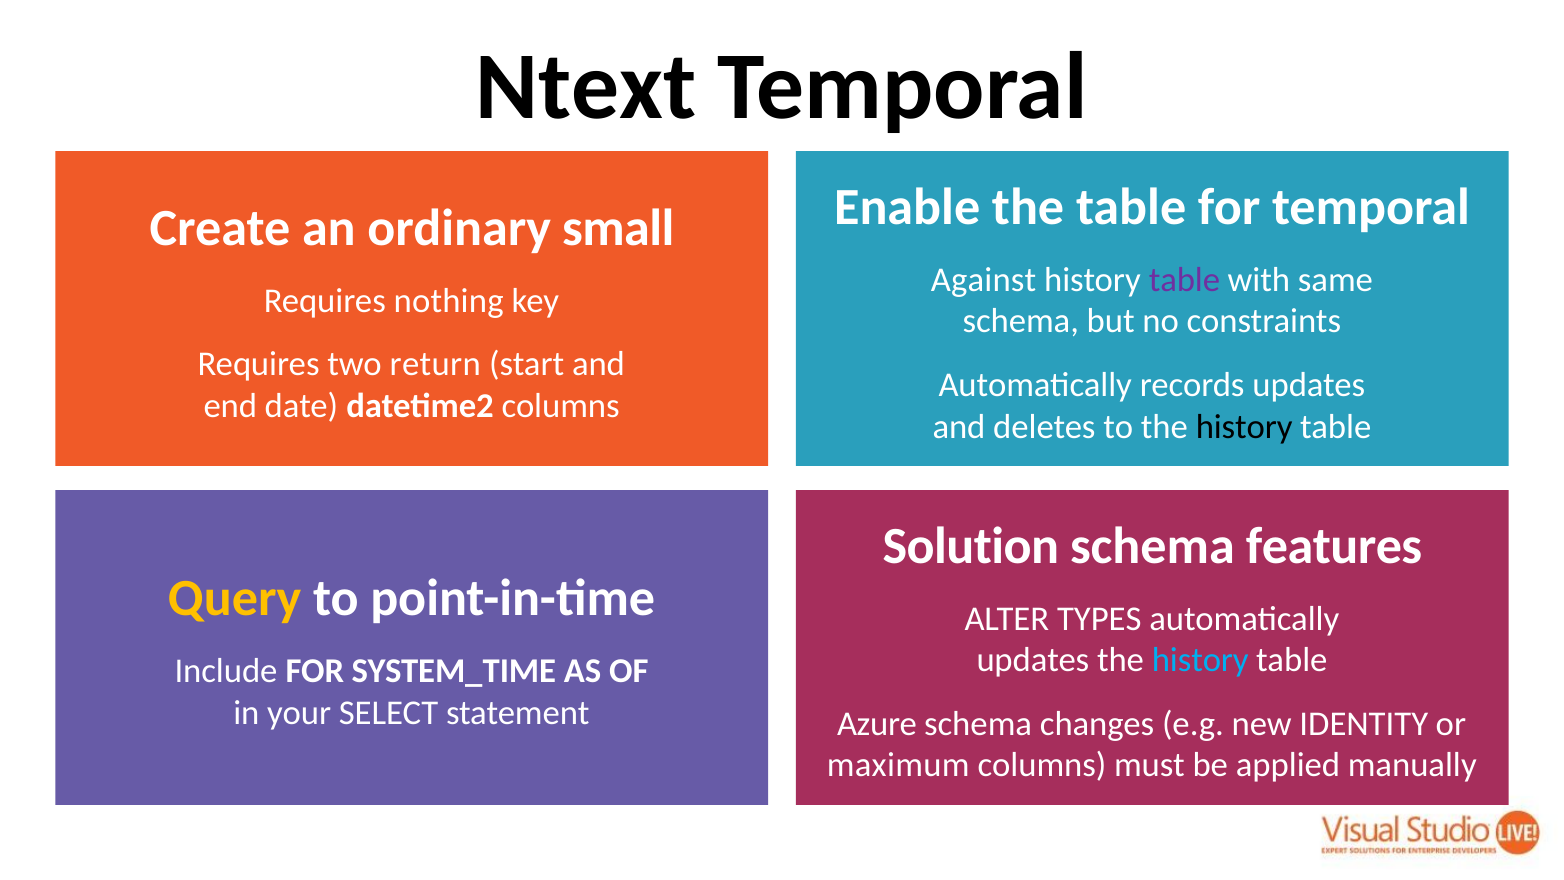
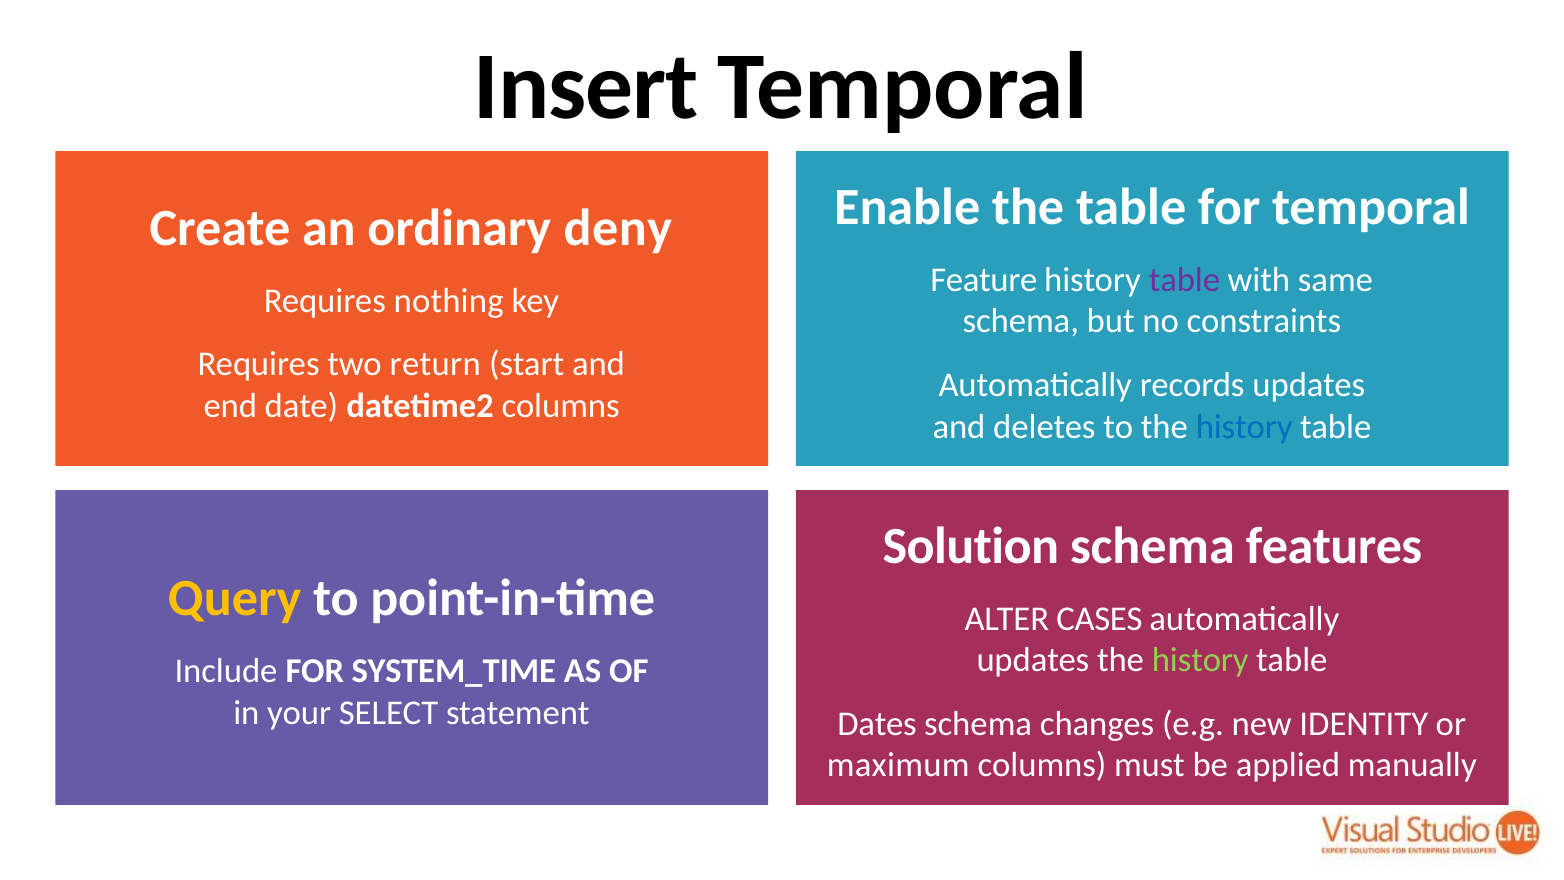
Ntext: Ntext -> Insert (586, 87)
small: small -> deny (618, 228)
Against: Against -> Feature (984, 280)
history colour: black -> blue (1244, 426)
TYPES: TYPES -> CASES (1099, 619)
history colour: light blue -> light green (1200, 660)
Azure: Azure -> Dates (877, 724)
